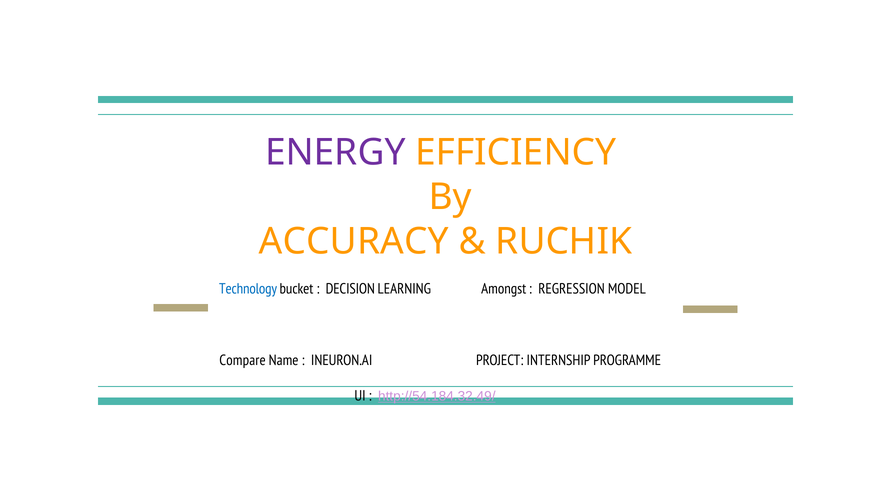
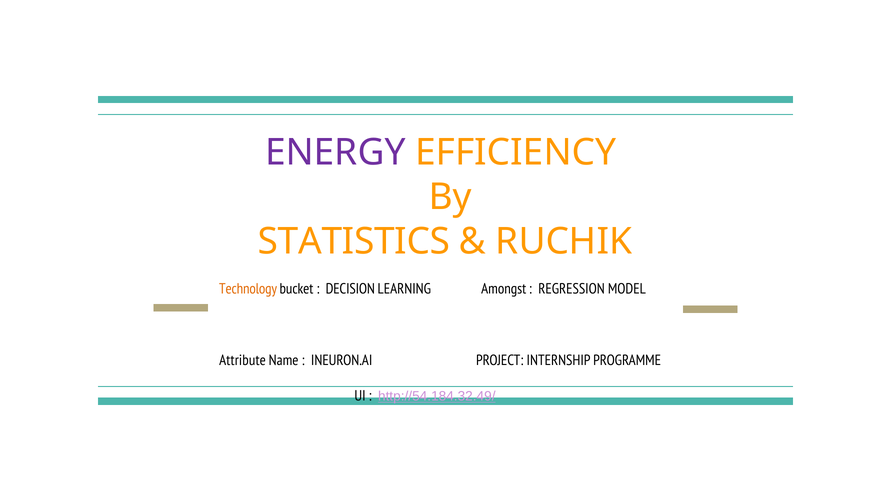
ACCURACY: ACCURACY -> STATISTICS (354, 242)
Technology colour: blue -> orange (248, 289)
Compare: Compare -> Attribute (243, 360)
